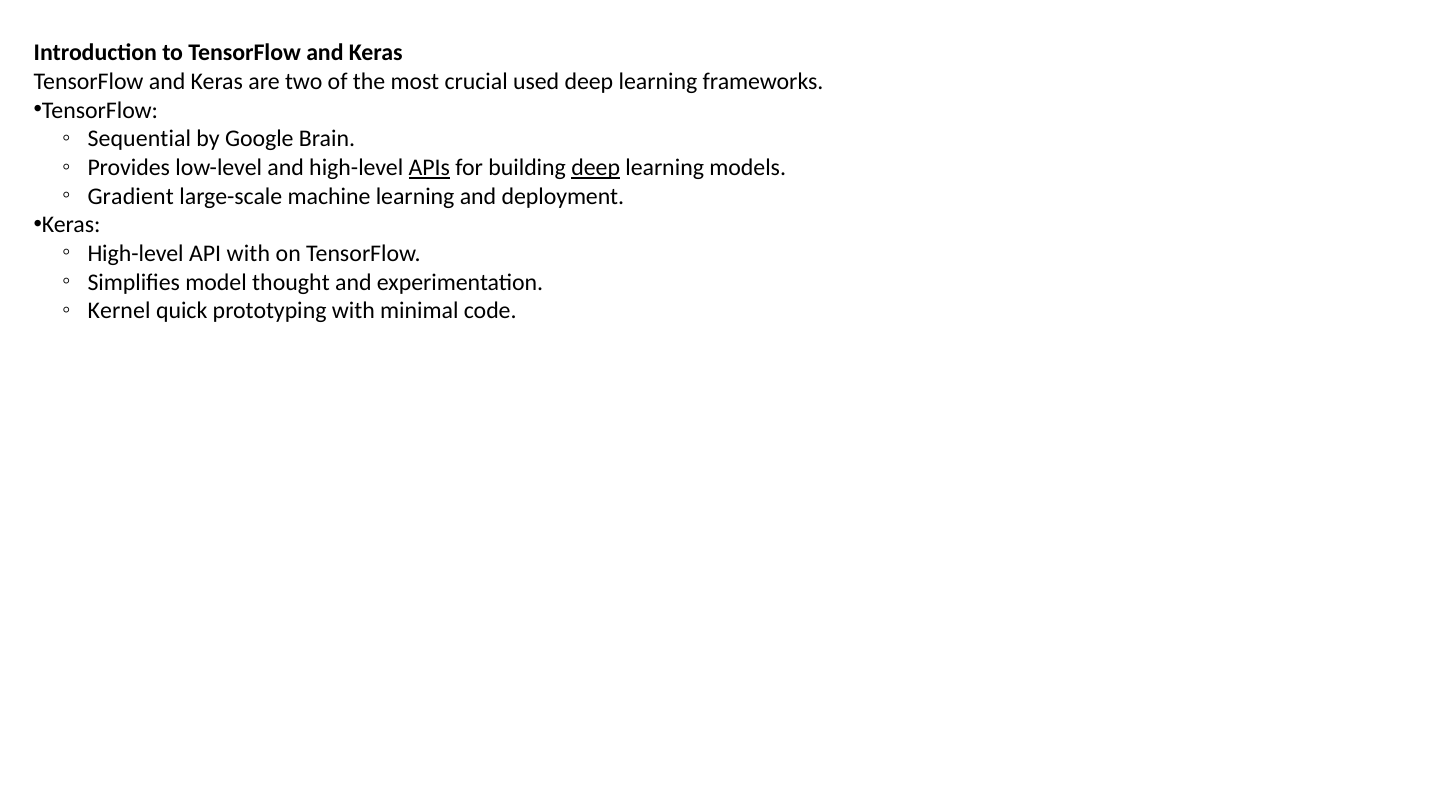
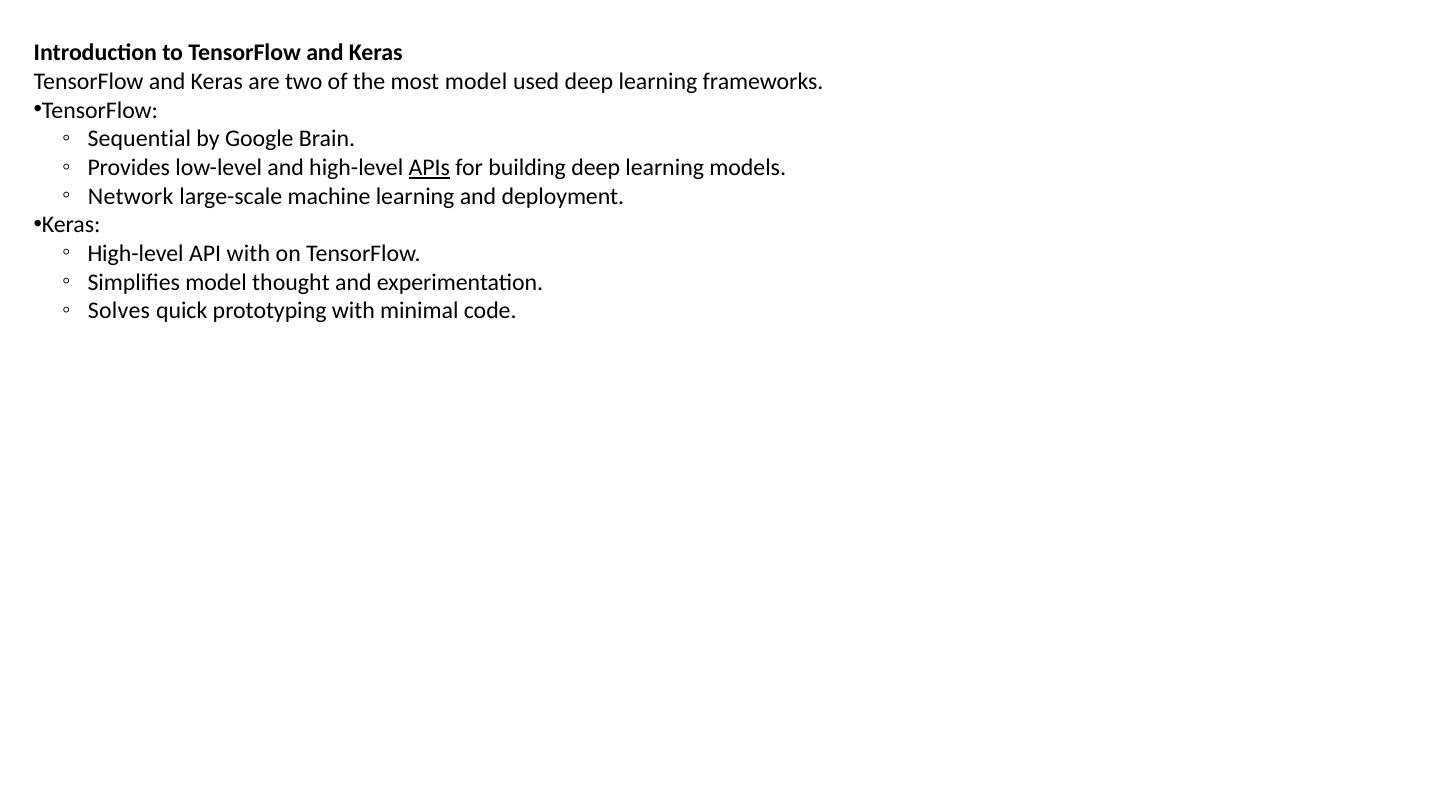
most crucial: crucial -> model (476, 82)
deep underline: present -> none (596, 168)
Gradient: Gradient -> Network (131, 196)
Kernel: Kernel -> Solves (119, 311)
